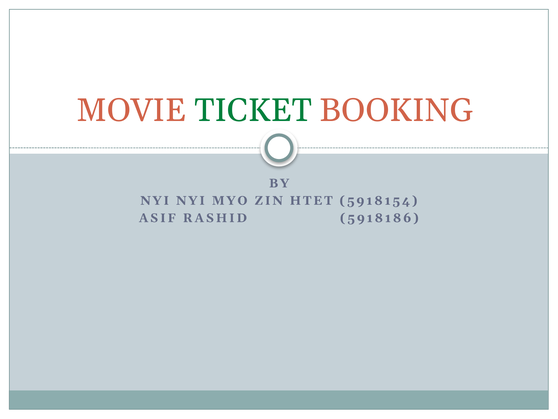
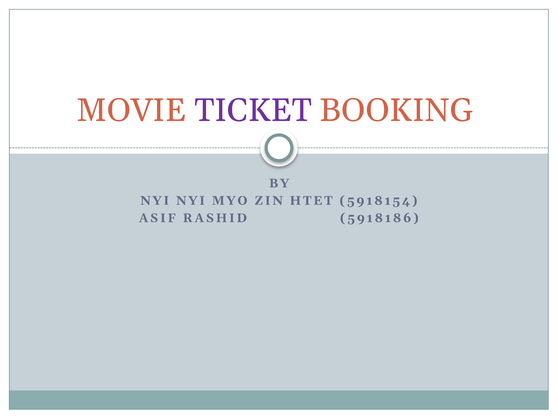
TICKET colour: green -> purple (253, 110)
